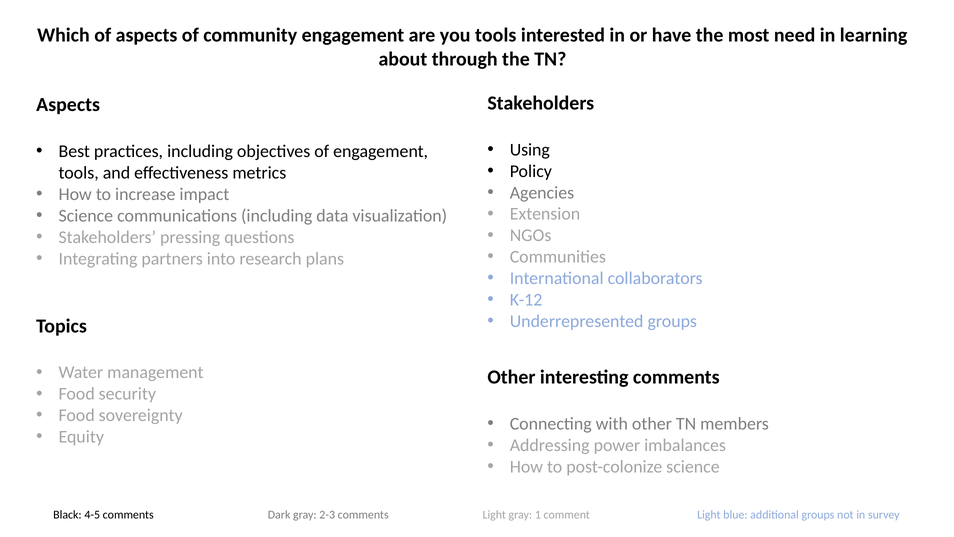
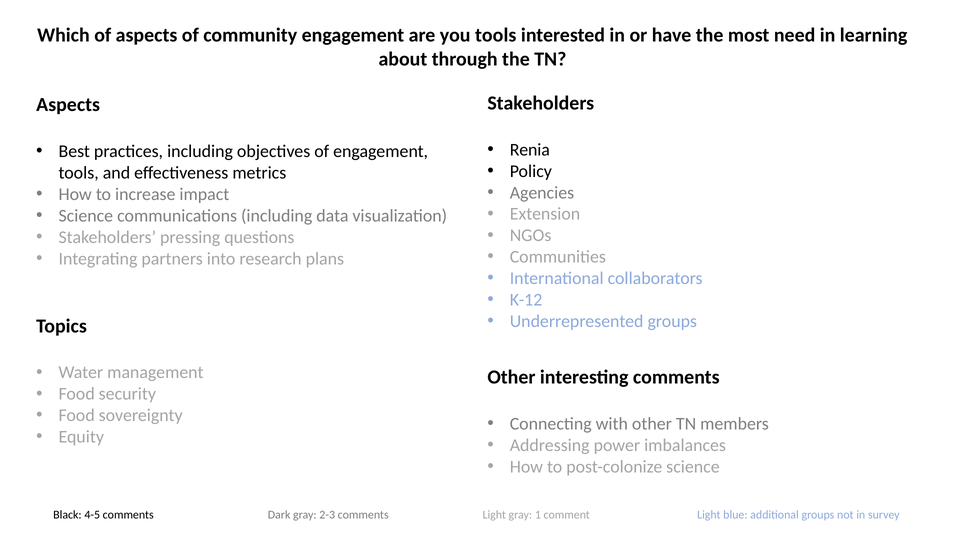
Using: Using -> Renia (530, 150)
